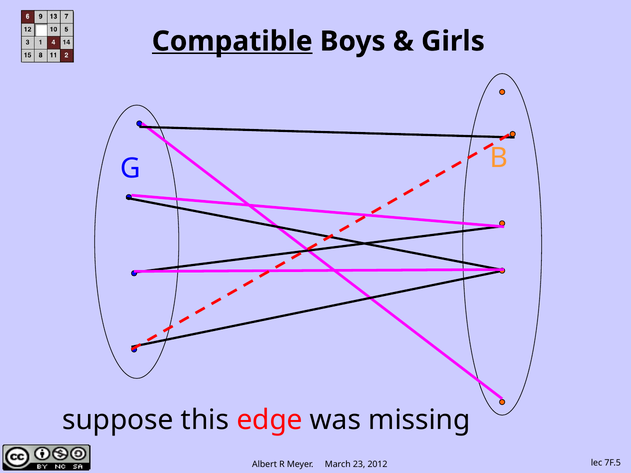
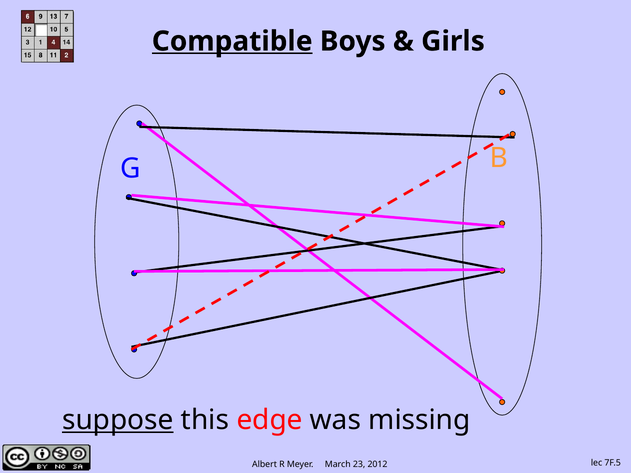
suppose underline: none -> present (118, 420)
